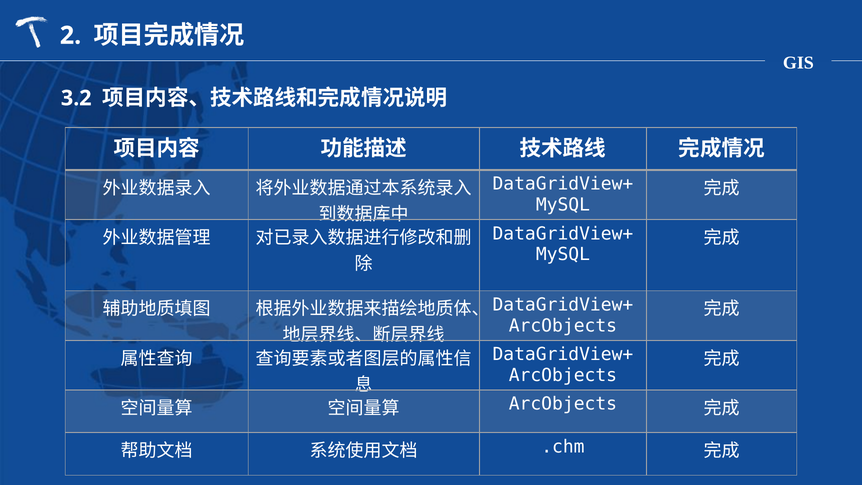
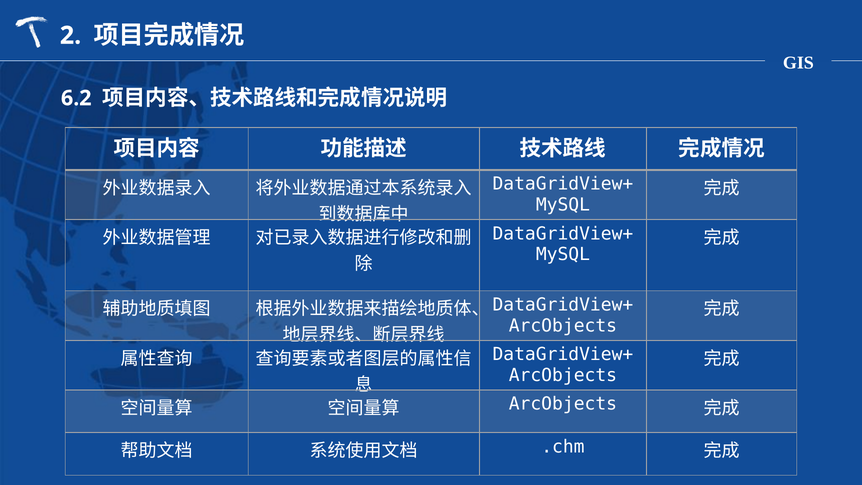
3.2: 3.2 -> 6.2 (76, 98)
